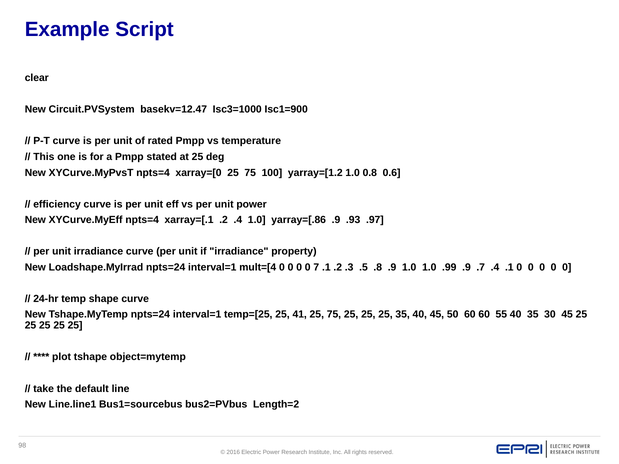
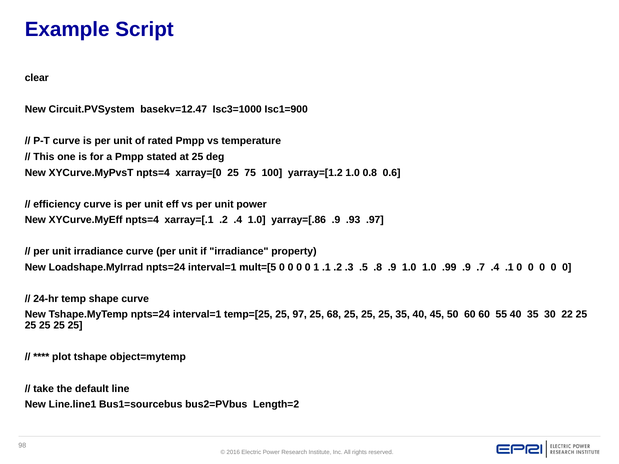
mult=[4: mult=[4 -> mult=[5 (258, 267)
7: 7 -> 1 (316, 267)
41: 41 -> 97 (300, 315)
75: 75 -> 68 (334, 315)
30 45: 45 -> 22 (567, 315)
